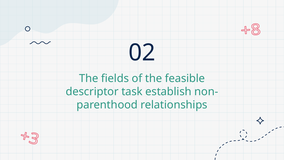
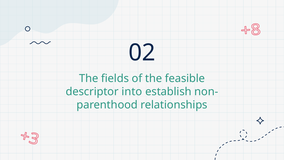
task: task -> into (132, 91)
